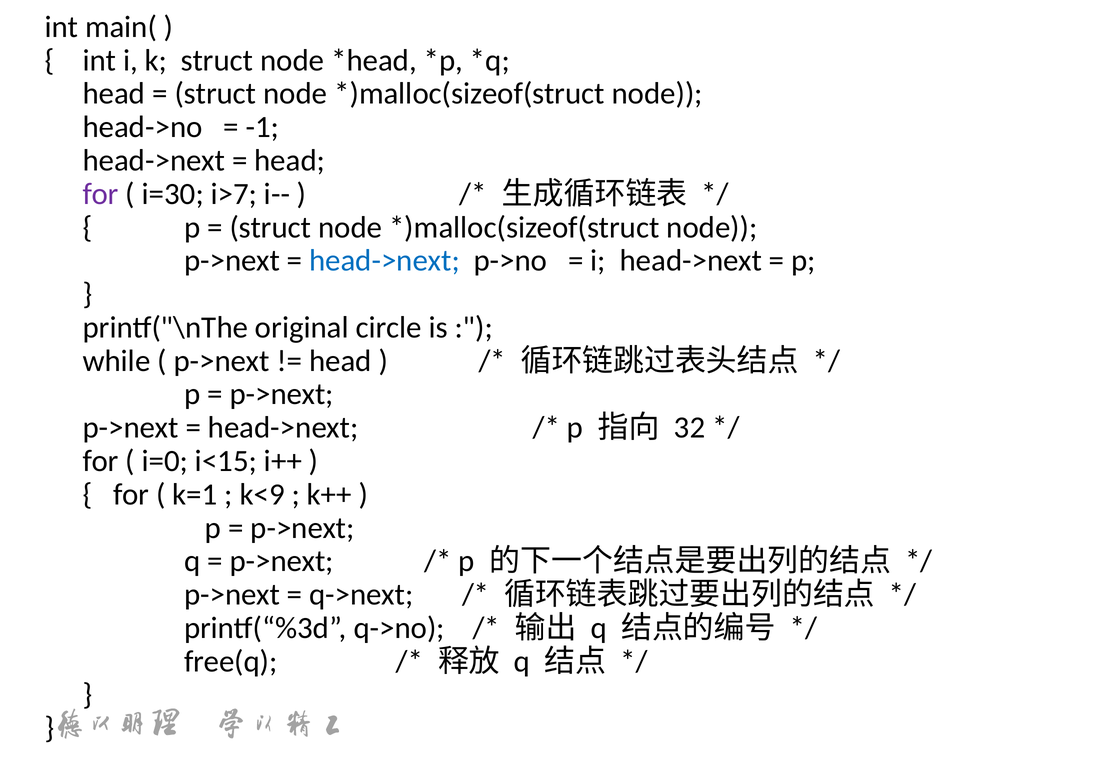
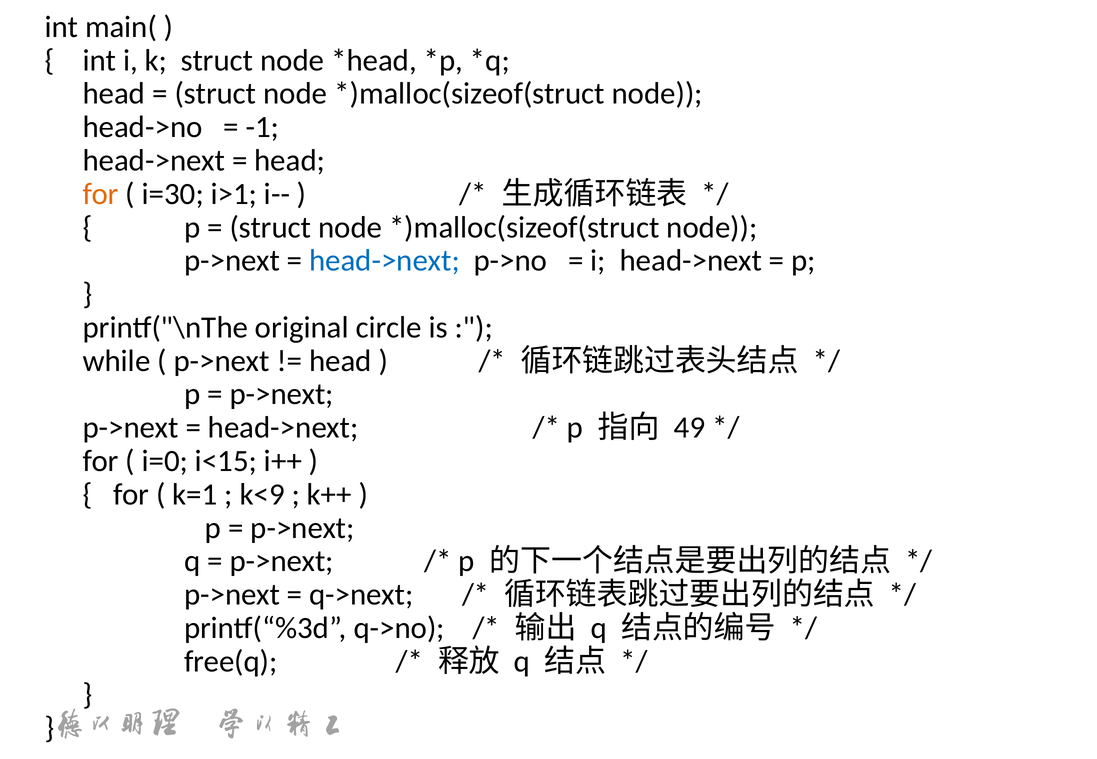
for colour: purple -> orange (101, 194)
i>7: i>7 -> i>1 (234, 194)
32: 32 -> 49 (690, 428)
